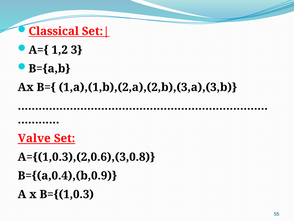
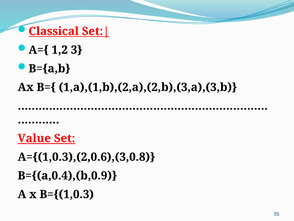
Valve: Valve -> Value (34, 138)
